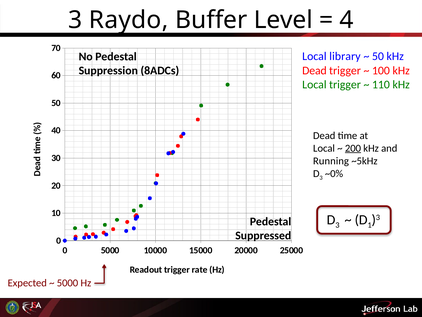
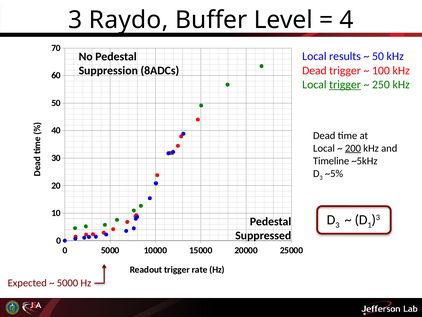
library: library -> results (345, 56)
trigger underline: none -> present (345, 84)
110: 110 -> 250 (381, 84)
Running: Running -> Timeline (331, 161)
~0%: ~0% -> ~5% (334, 173)
